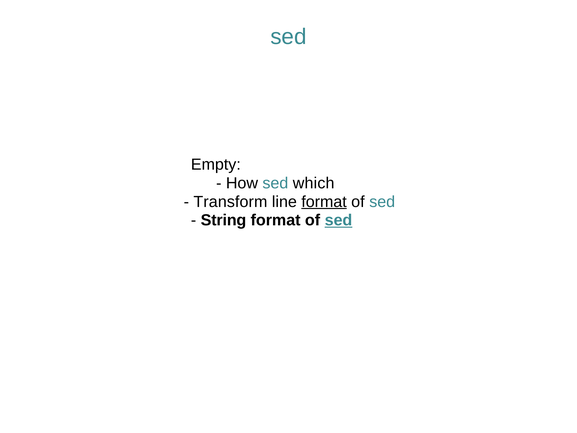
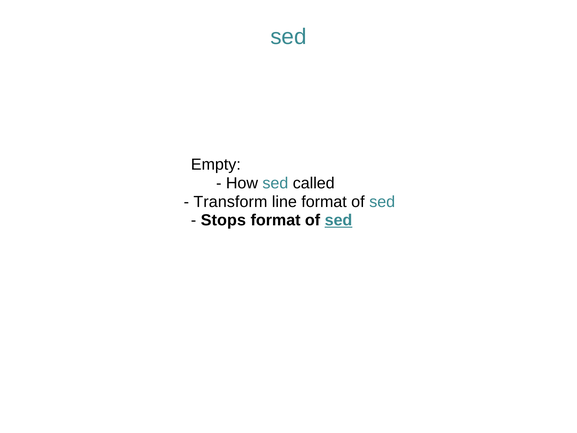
which: which -> called (314, 183)
format underline: present -> none (324, 202)
String: String -> Stops (223, 220)
